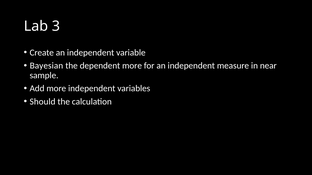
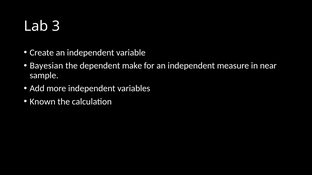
dependent more: more -> make (132, 66)
Should: Should -> Known (43, 102)
